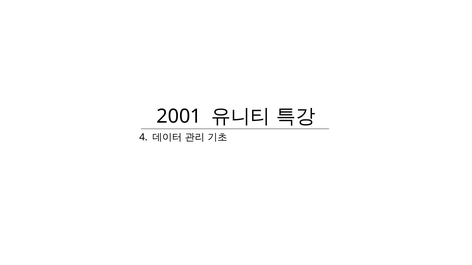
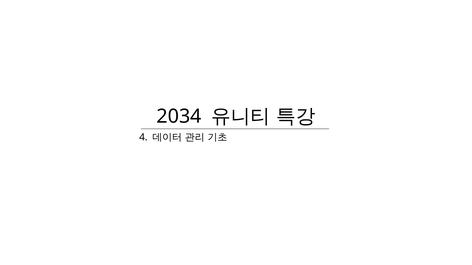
2001: 2001 -> 2034 (179, 117)
